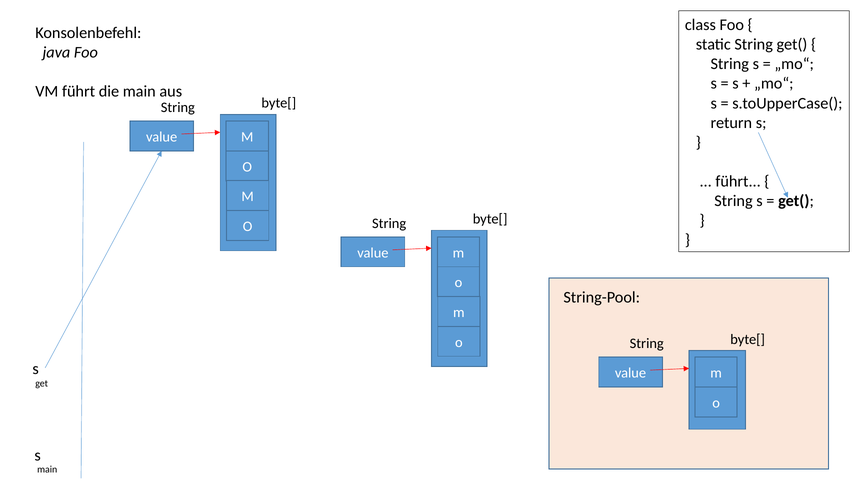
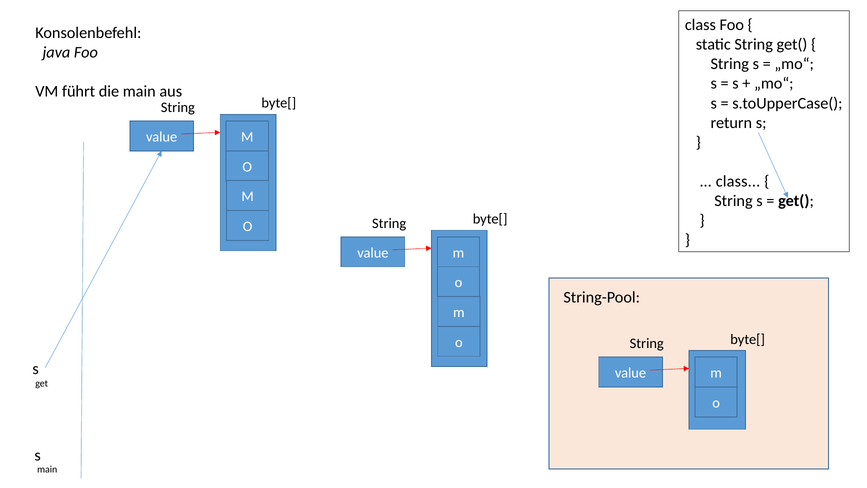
führt: führt -> class (738, 181)
